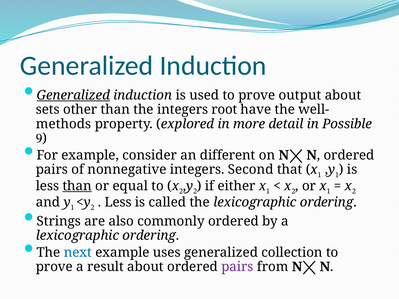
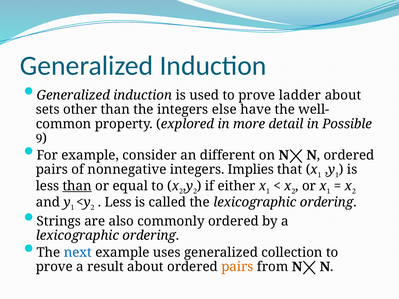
Generalized underline: present -> none (73, 95)
output: output -> ladder (300, 95)
root: root -> else (224, 110)
methods: methods -> common (64, 124)
Second: Second -> Implies (251, 170)
pairs colour: purple -> orange (237, 267)
